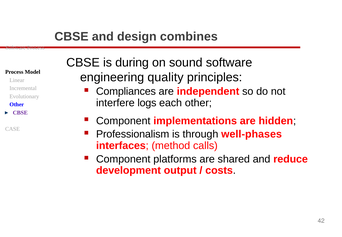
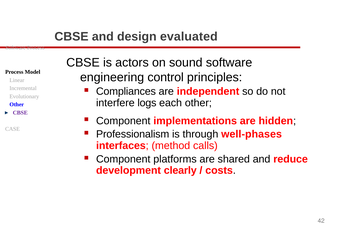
combines: combines -> evaluated (189, 36)
during: during -> actors (132, 62)
quality: quality -> control (166, 77)
output: output -> clearly (180, 170)
